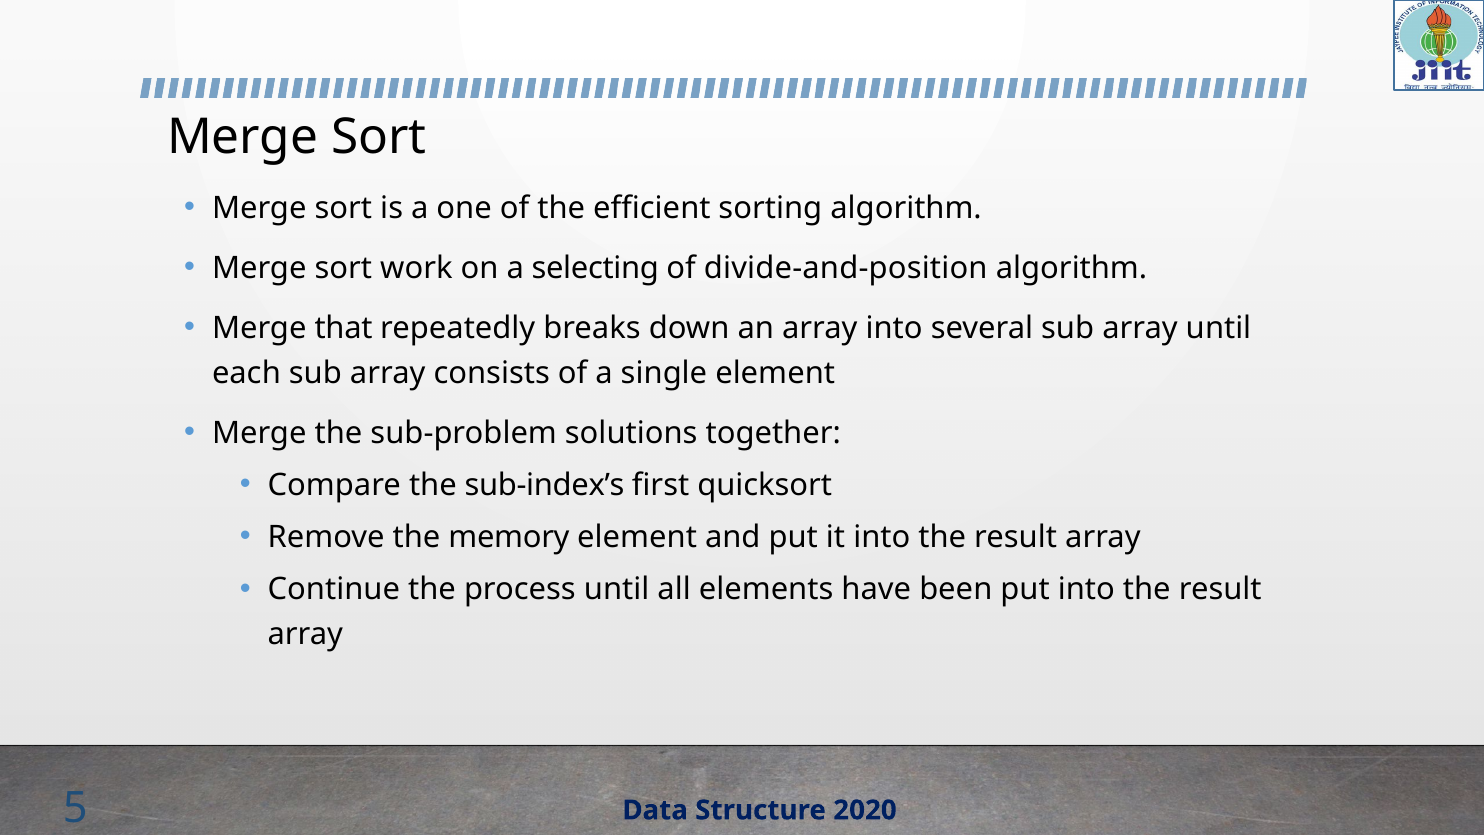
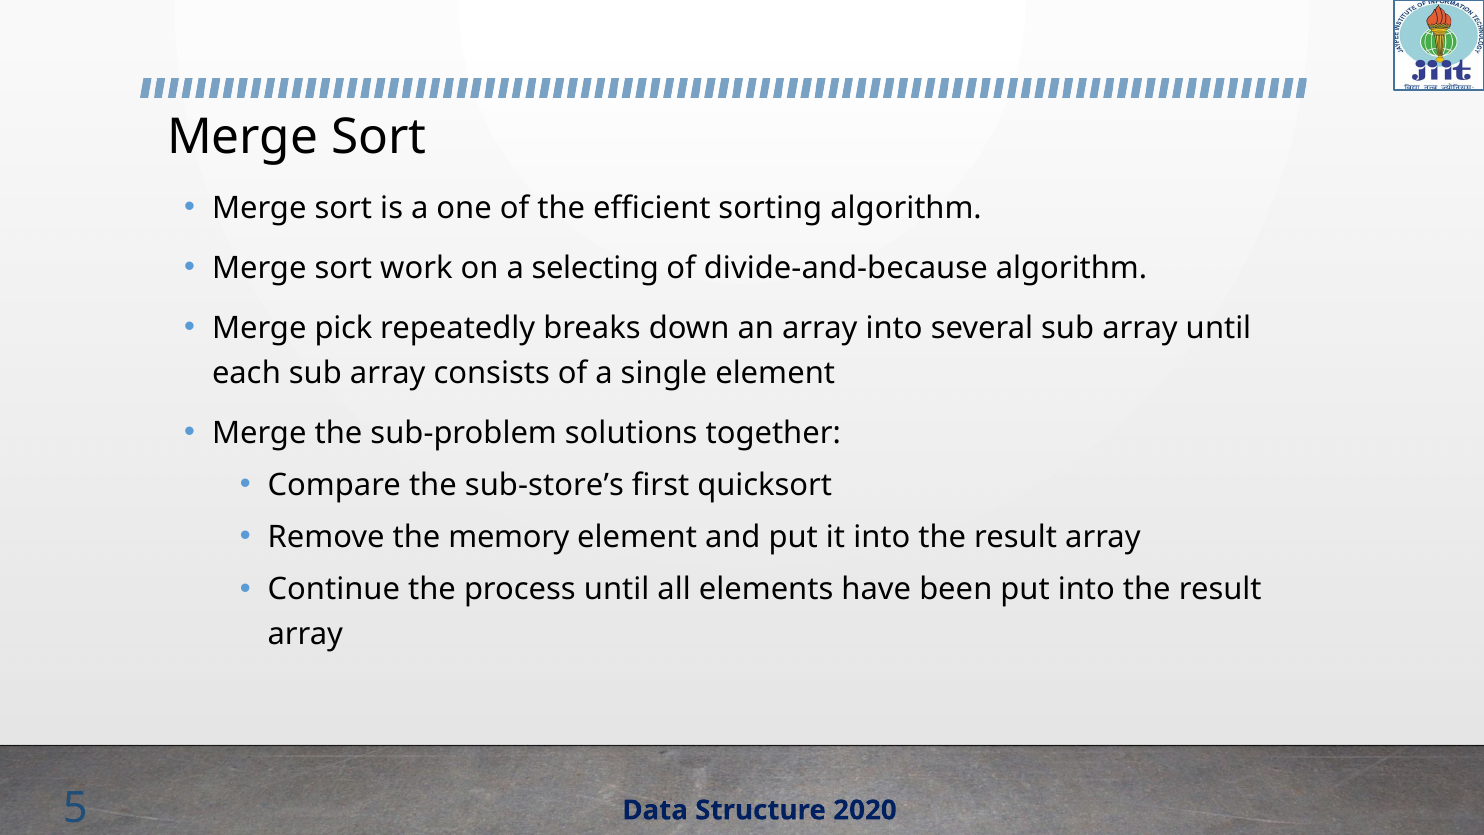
divide-and-position: divide-and-position -> divide-and-because (846, 268)
that: that -> pick (344, 328)
sub-index’s: sub-index’s -> sub-store’s (544, 485)
